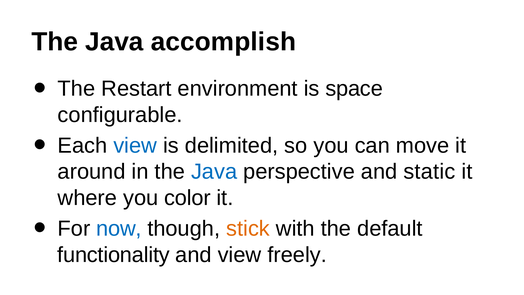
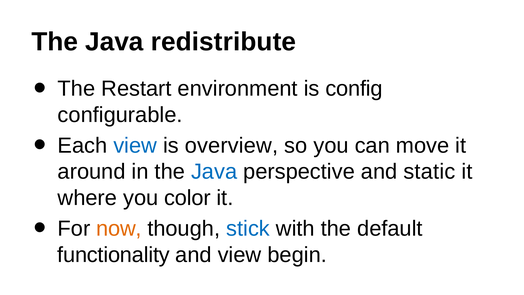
accomplish: accomplish -> redistribute (223, 42)
space: space -> config (354, 89)
delimited: delimited -> overview (231, 145)
now colour: blue -> orange (119, 228)
stick colour: orange -> blue (248, 228)
freely: freely -> begin (297, 255)
